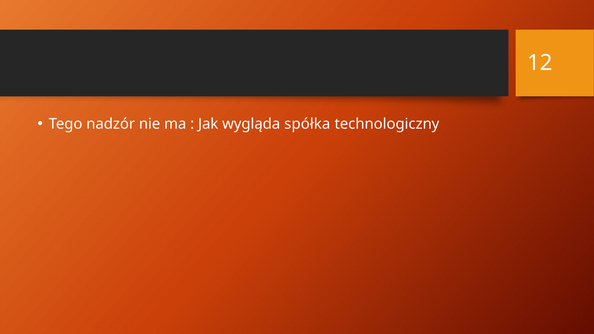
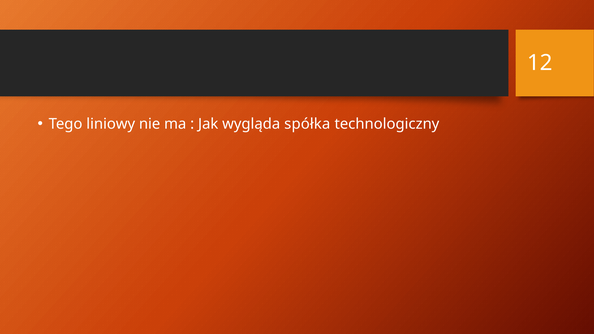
nadzór: nadzór -> liniowy (111, 124)
